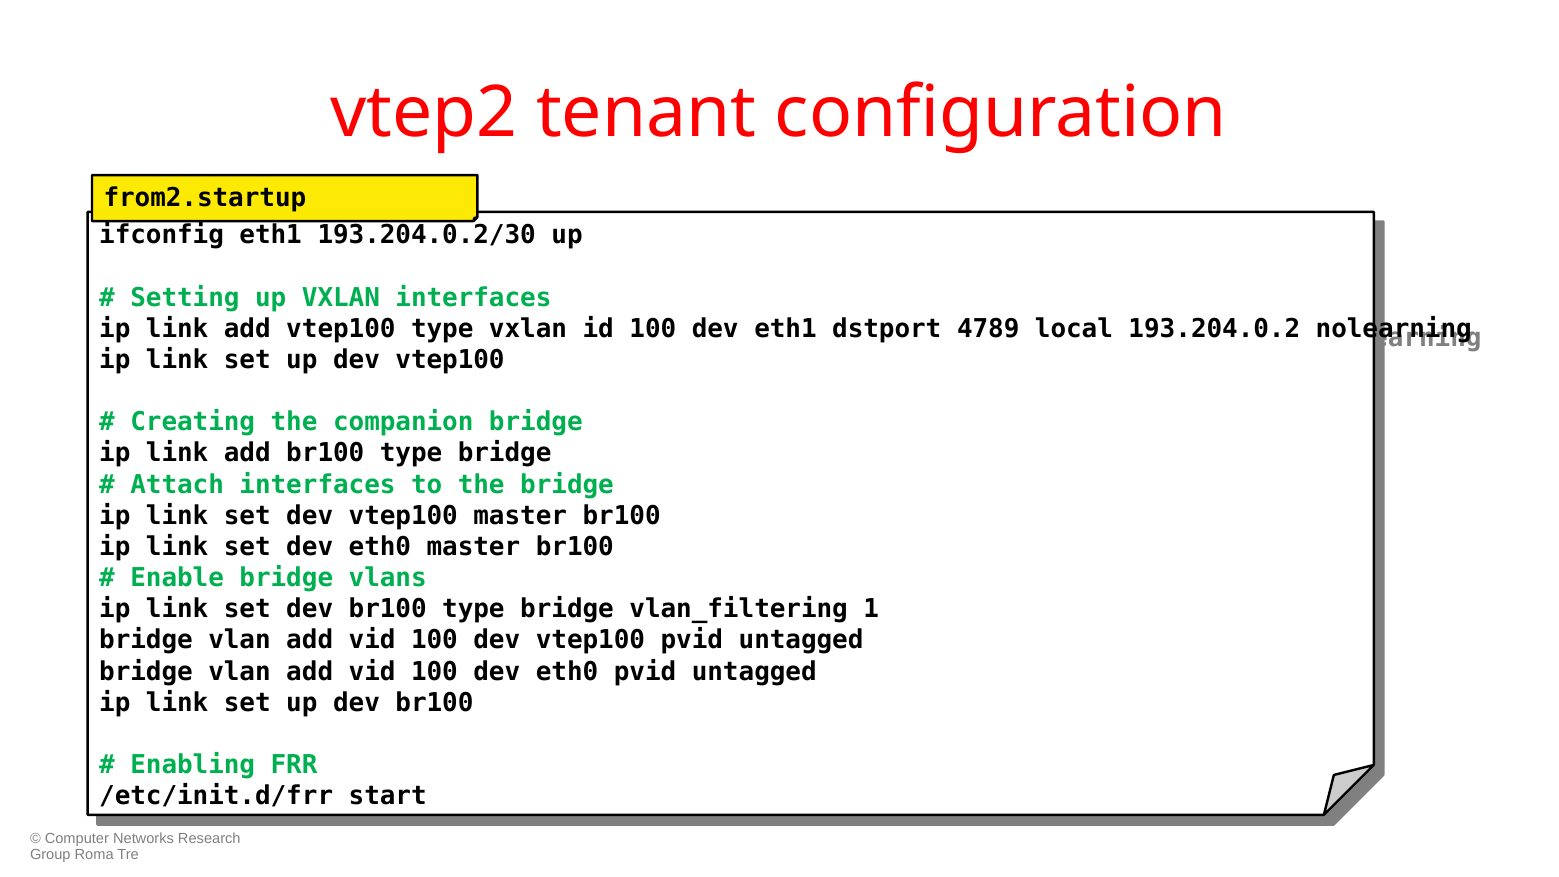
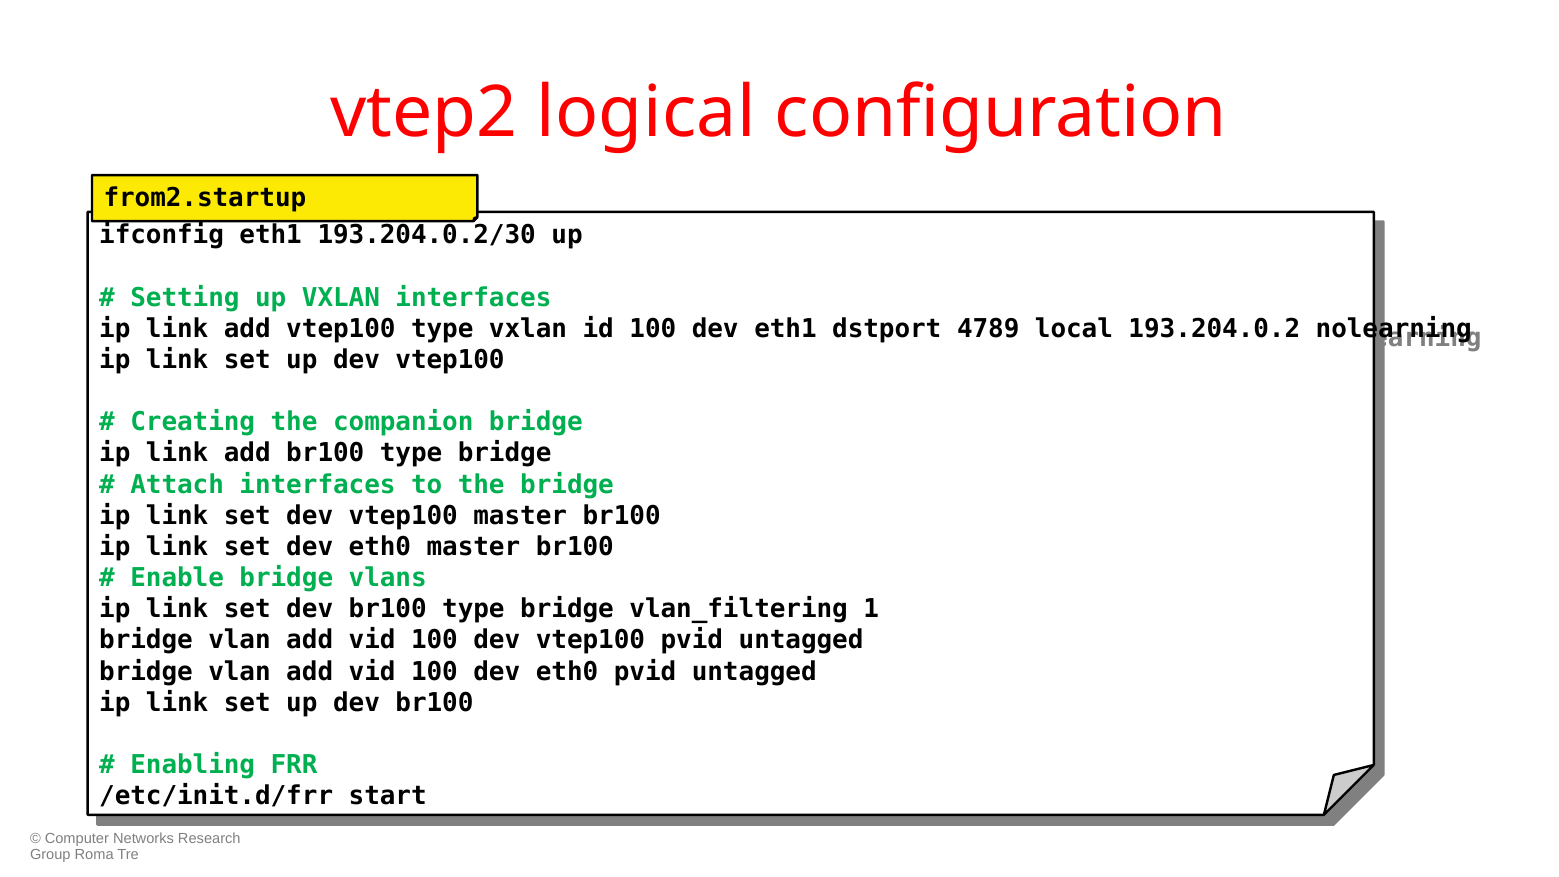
tenant: tenant -> logical (646, 113)
